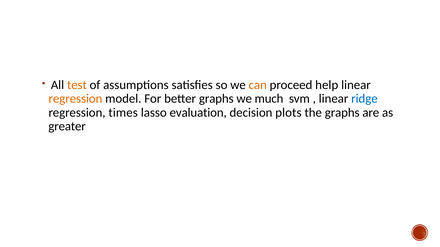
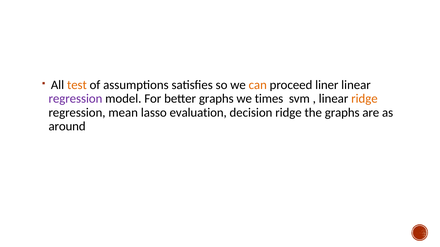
help: help -> liner (327, 85)
regression colour: orange -> purple (75, 99)
much: much -> times (269, 99)
ridge colour: blue -> orange (364, 99)
times: times -> mean (123, 113)
decision plots: plots -> ridge (288, 113)
greater: greater -> around (67, 127)
